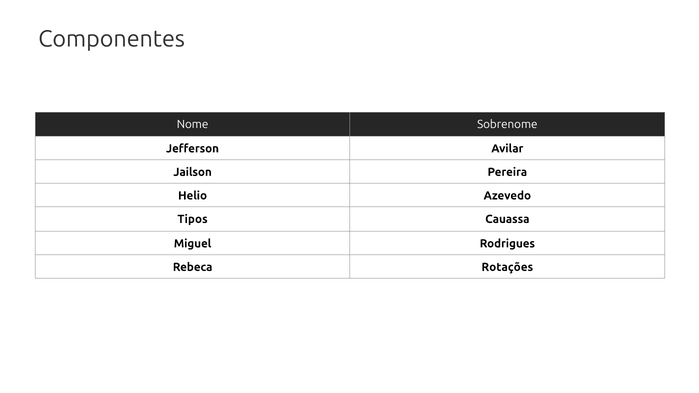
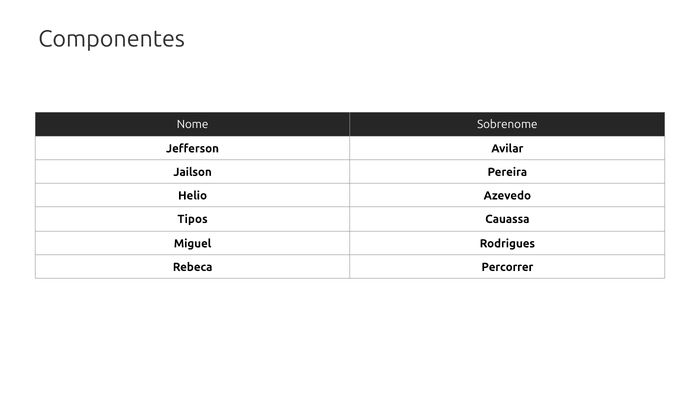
Rotações: Rotações -> Percorrer (507, 267)
